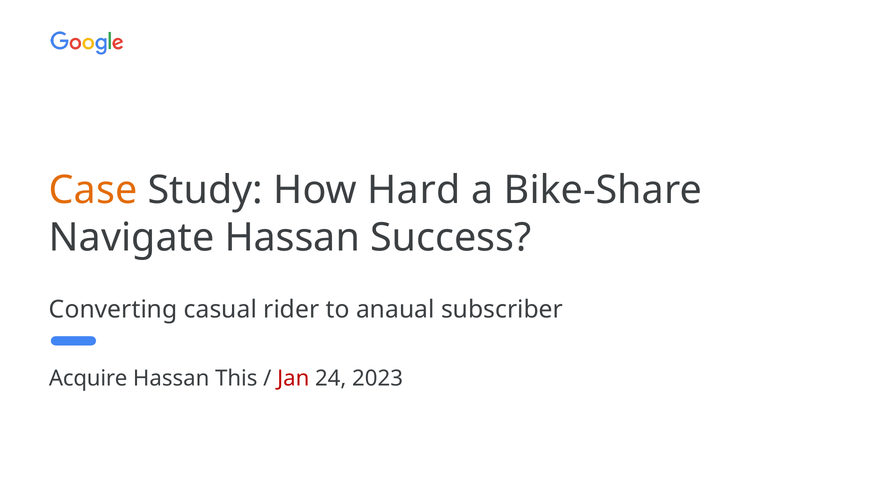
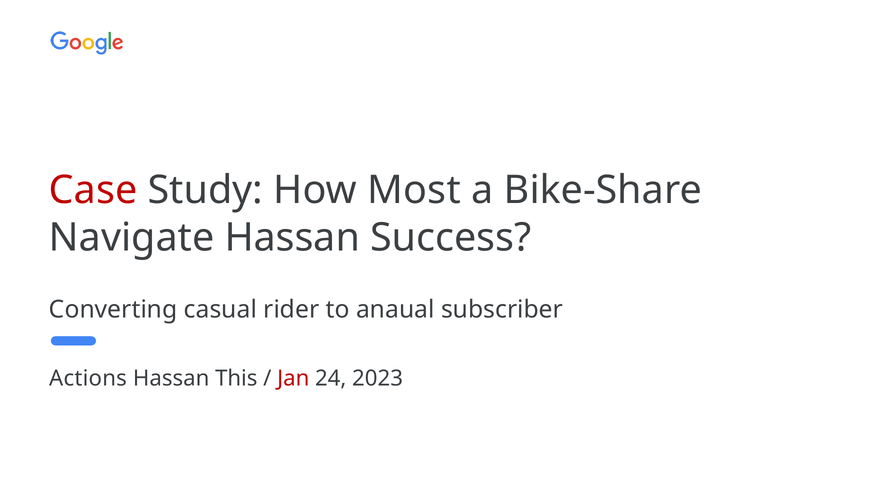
Case colour: orange -> red (93, 190)
Hard: Hard -> Most (414, 190)
Acquire: Acquire -> Actions (88, 378)
